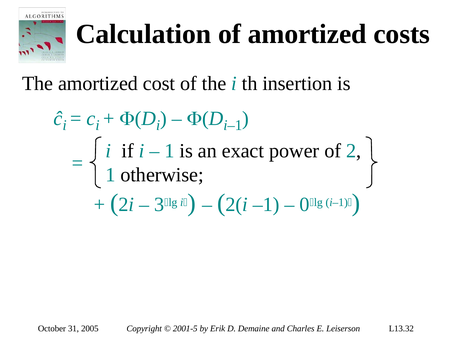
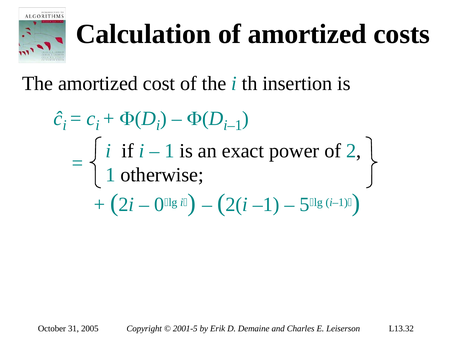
3: 3 -> 0 (159, 204)
0: 0 -> 5 (305, 204)
